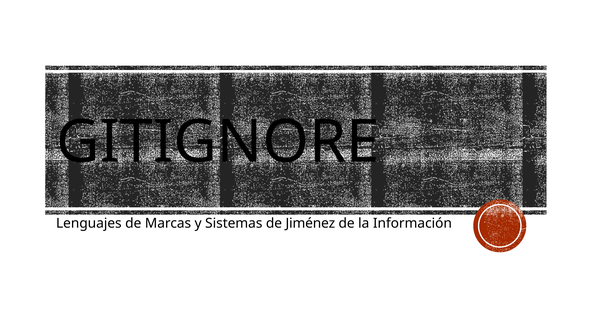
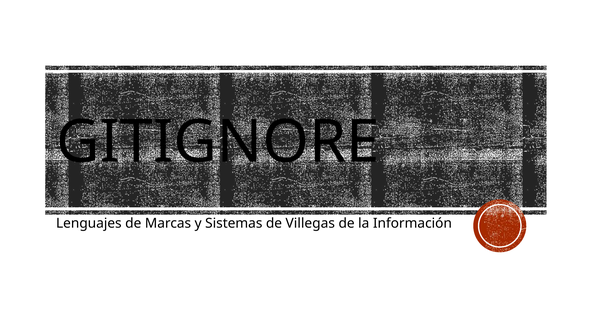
Jiménez: Jiménez -> Villegas (310, 224)
